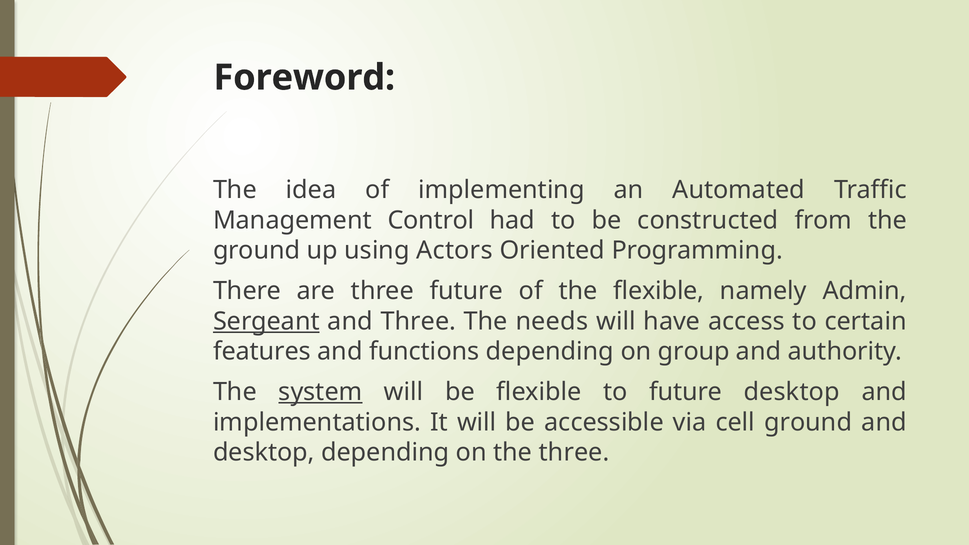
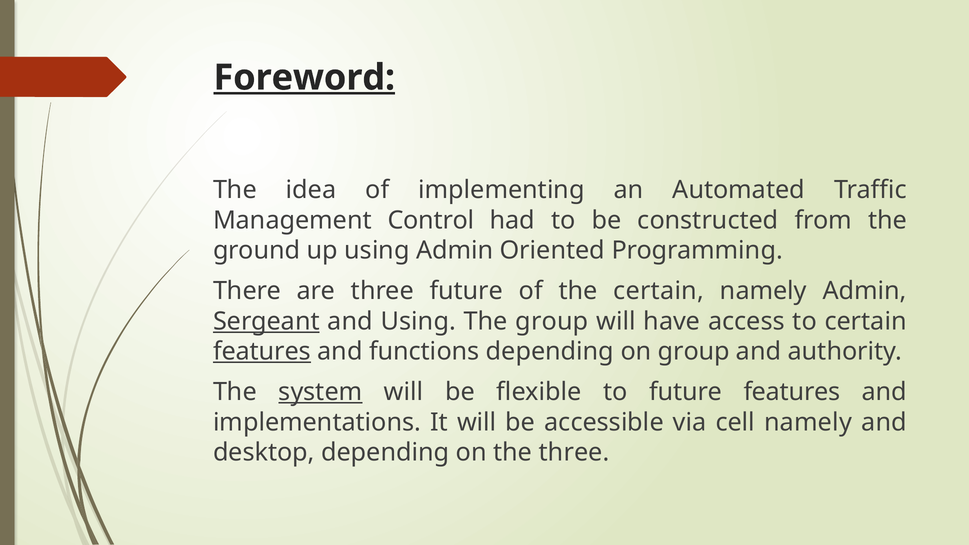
Foreword underline: none -> present (304, 78)
using Actors: Actors -> Admin (455, 251)
the flexible: flexible -> certain (659, 291)
and Three: Three -> Using (418, 321)
The needs: needs -> group (552, 321)
features underline: none -> present (262, 352)
future desktop: desktop -> features (792, 392)
cell ground: ground -> namely (808, 422)
